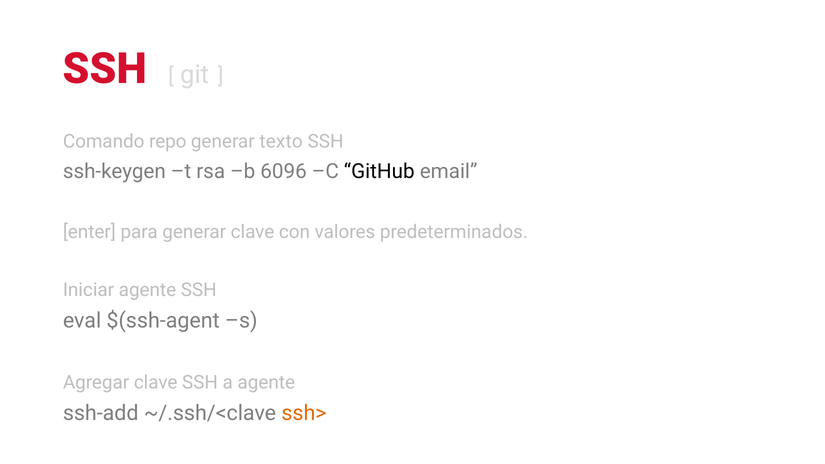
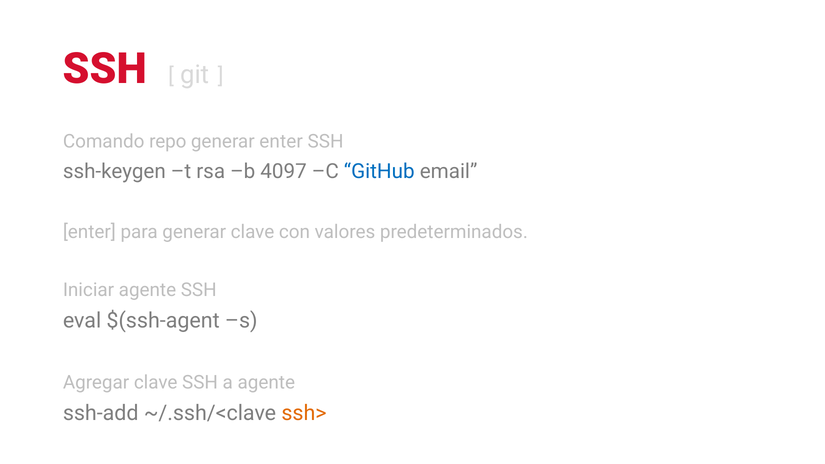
generar texto: texto -> enter (281, 141)
6096: 6096 -> 4097 (284, 171)
GitHub colour: black -> blue (379, 171)
